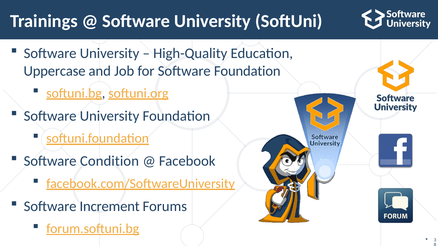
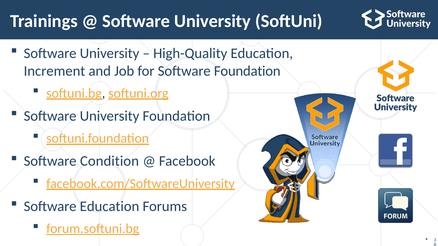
Uppercase: Uppercase -> Increment (54, 71)
Software Increment: Increment -> Education (110, 207)
